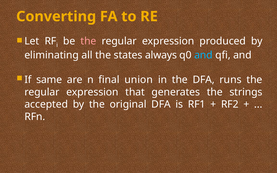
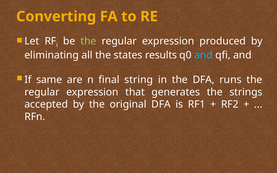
the colour: pink -> light green (88, 41)
always: always -> results (161, 55)
union: union -> string (139, 80)
